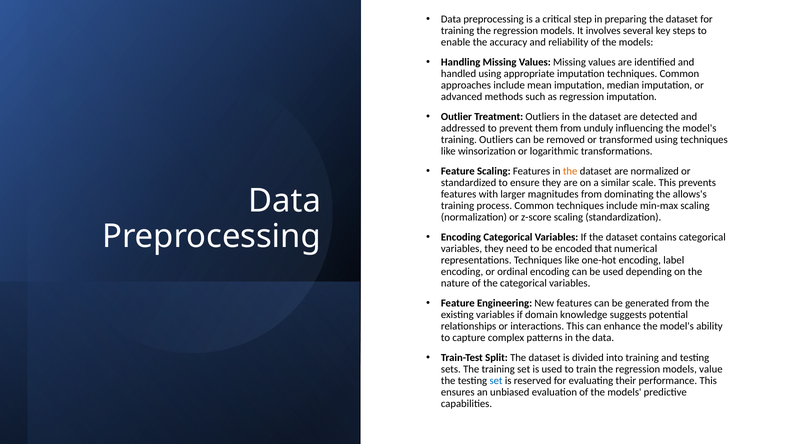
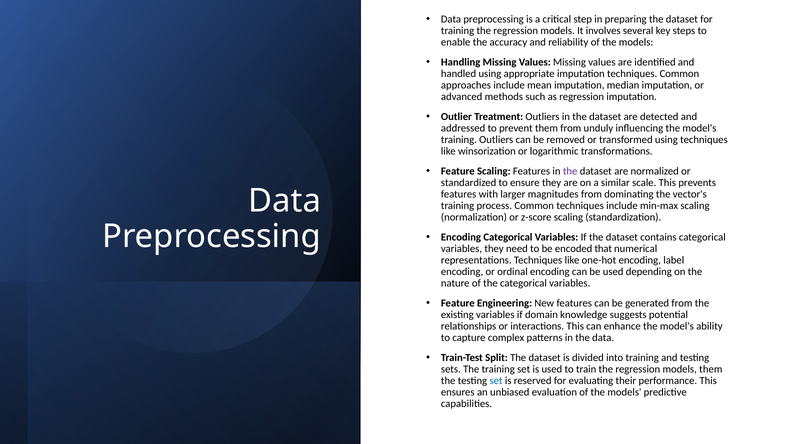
the colour: orange -> purple (570, 171)
allows's: allows's -> vector's (690, 194)
models value: value -> them (711, 369)
